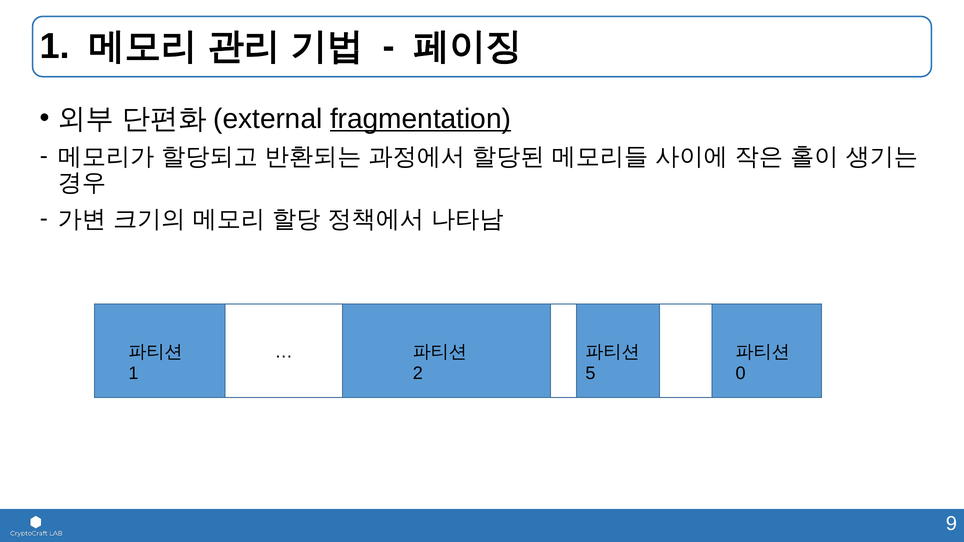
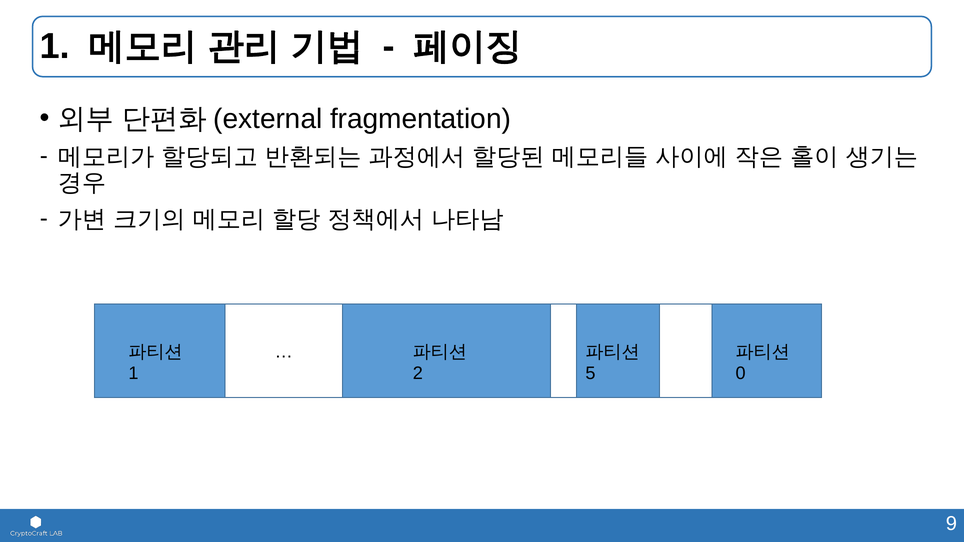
fragmentation underline: present -> none (421, 119)
